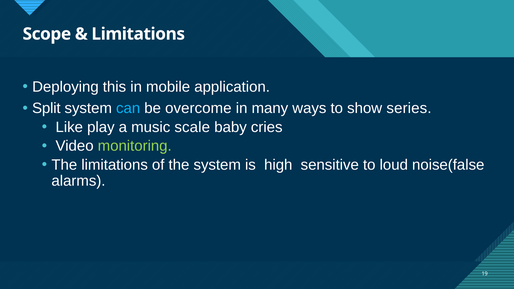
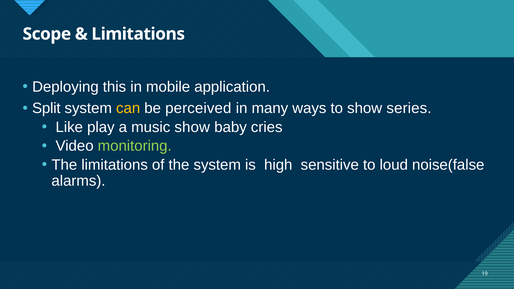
can colour: light blue -> yellow (128, 108)
overcome: overcome -> perceived (198, 108)
music scale: scale -> show (192, 127)
